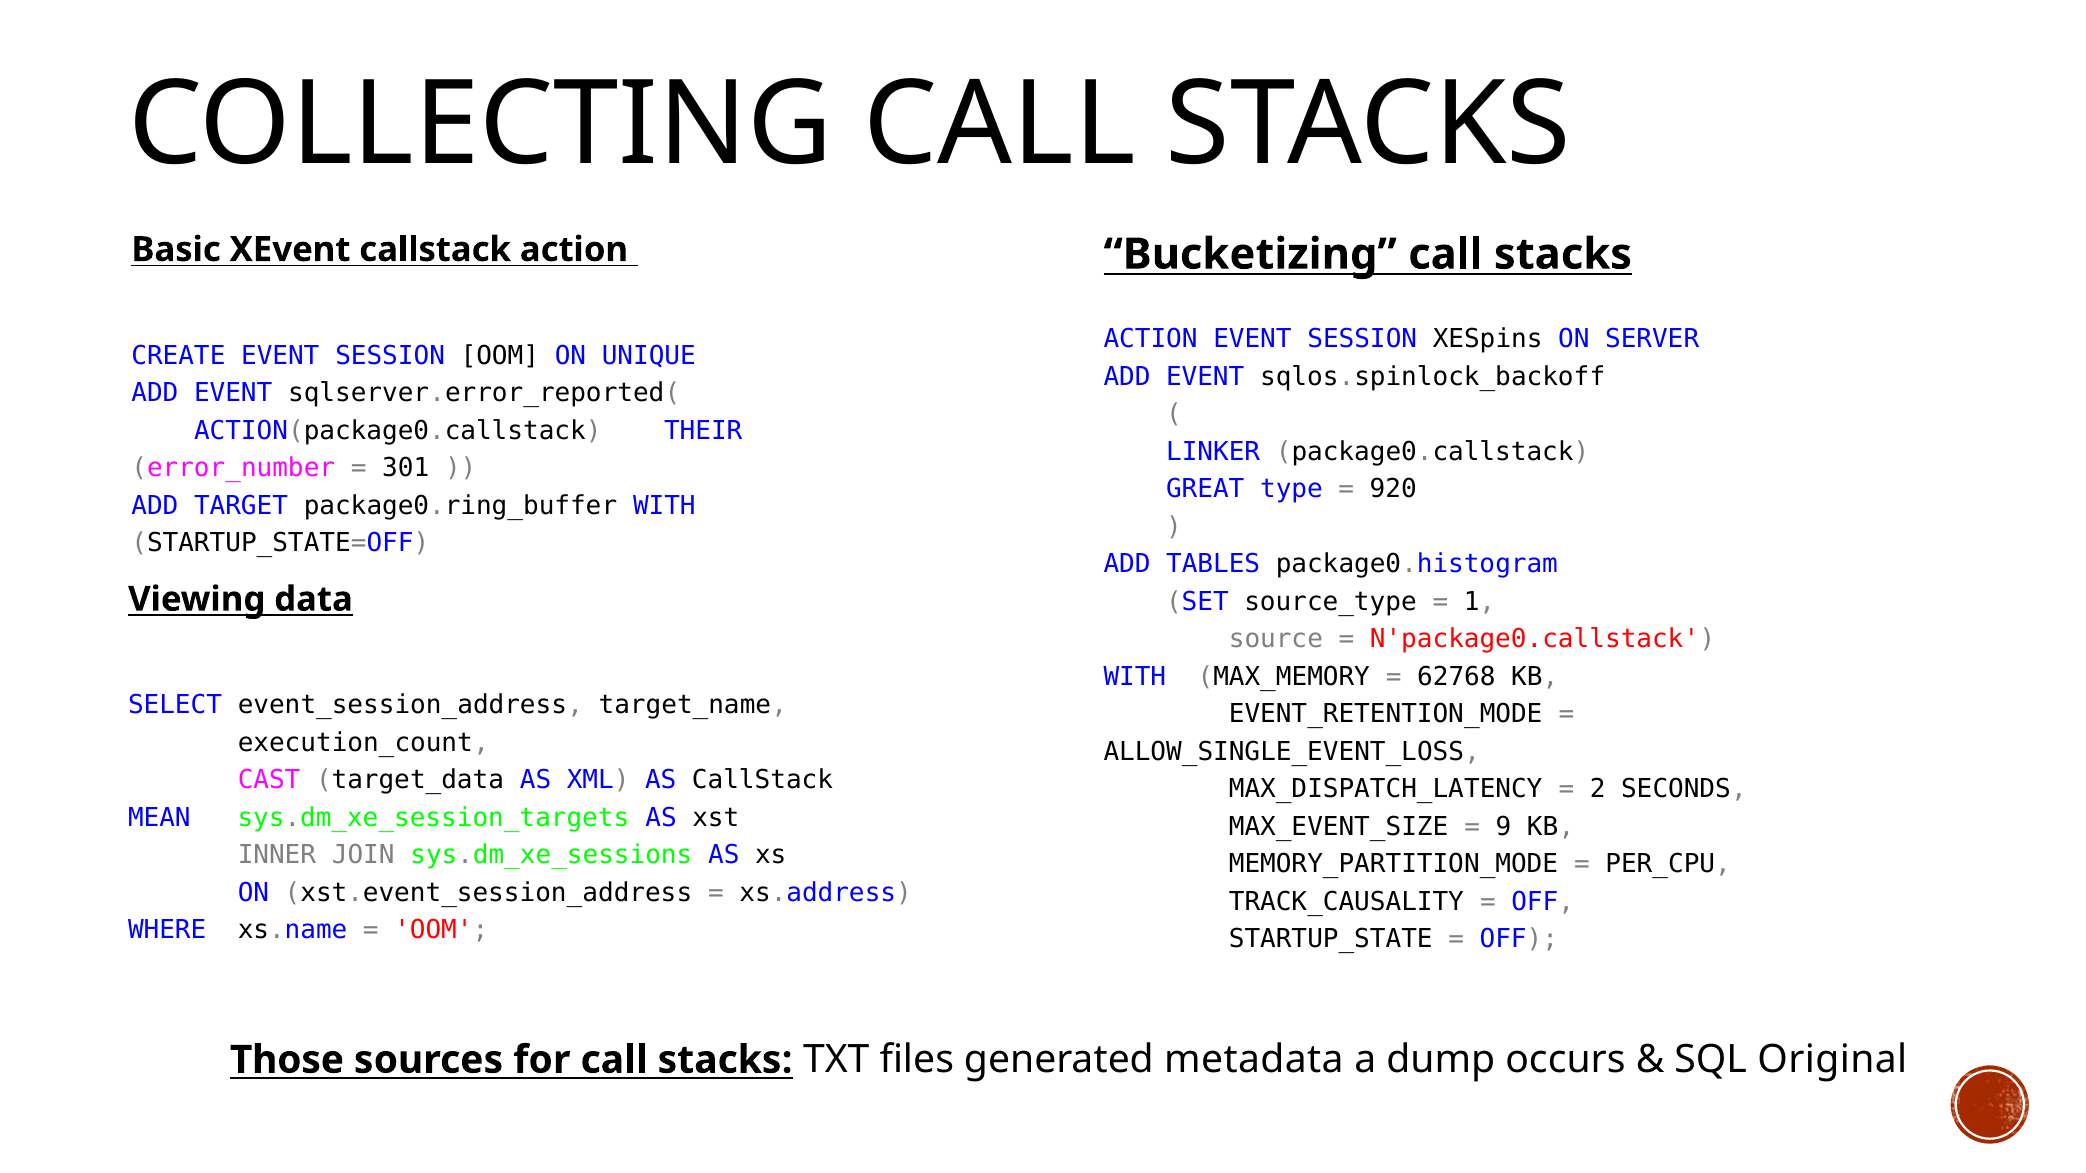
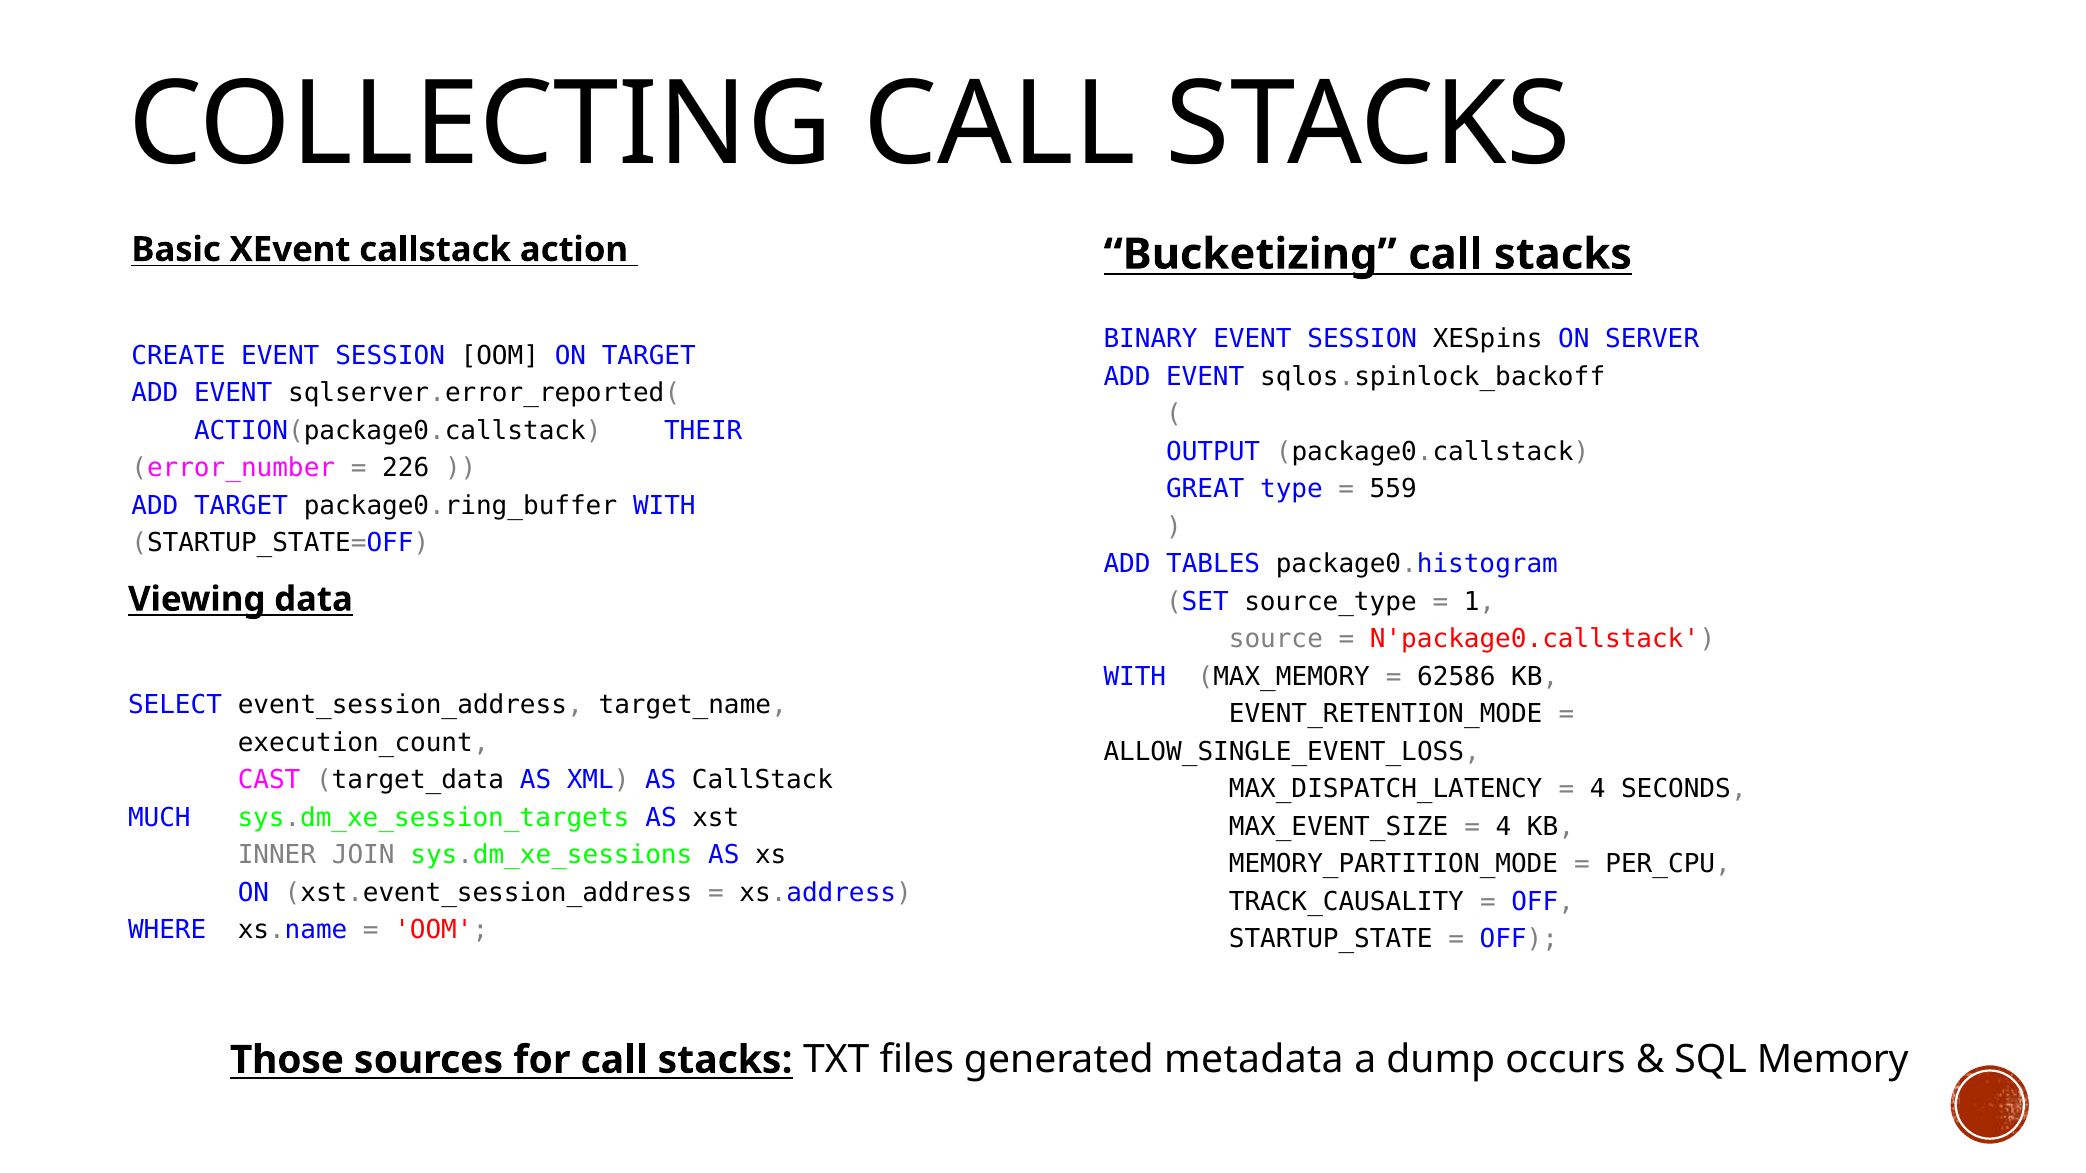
ACTION: ACTION -> BINARY (1151, 339)
ON UNIQUE: UNIQUE -> TARGET (649, 356)
LINKER: LINKER -> OUTPUT (1213, 452)
301: 301 -> 226 (406, 468)
920: 920 -> 559 (1393, 489)
62768: 62768 -> 62586 (1456, 677)
2: 2 -> 4 (1598, 789)
MEAN: MEAN -> MUCH (159, 818)
9: 9 -> 4 (1504, 827)
Original: Original -> Memory (1833, 1060)
